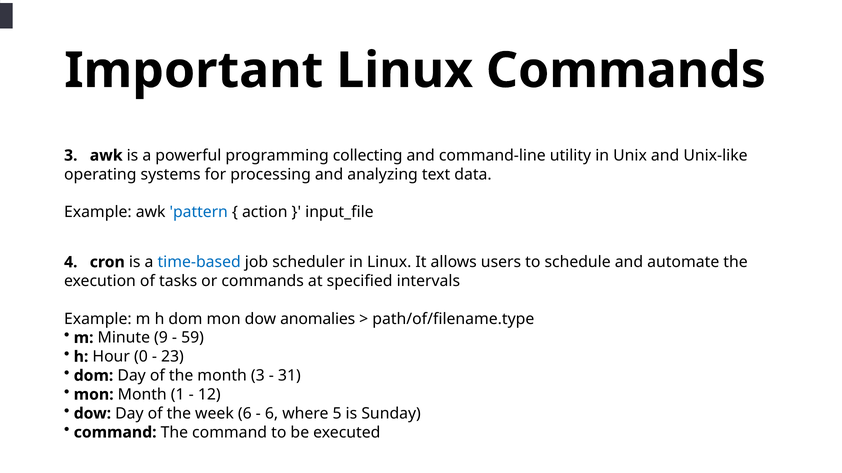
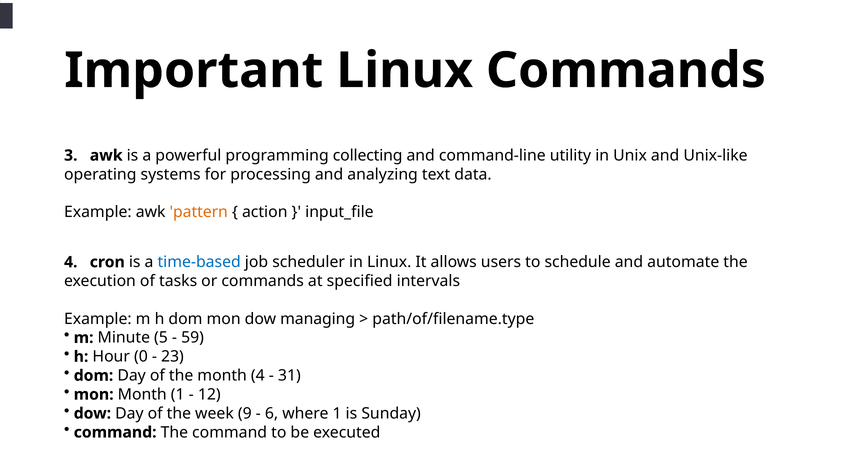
pattern colour: blue -> orange (199, 212)
anomalies: anomalies -> managing (318, 319)
9: 9 -> 5 (161, 338)
month 3: 3 -> 4 (258, 376)
week 6: 6 -> 9 (245, 414)
where 5: 5 -> 1 (337, 414)
